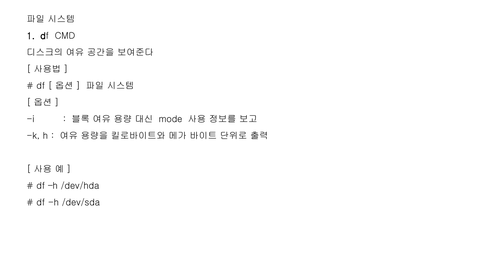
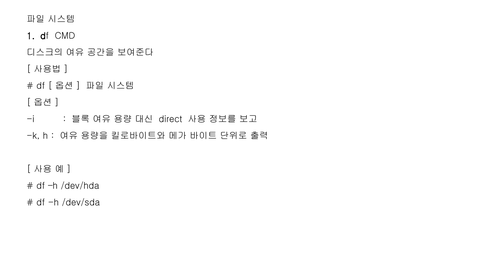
mode: mode -> direct (171, 119)
